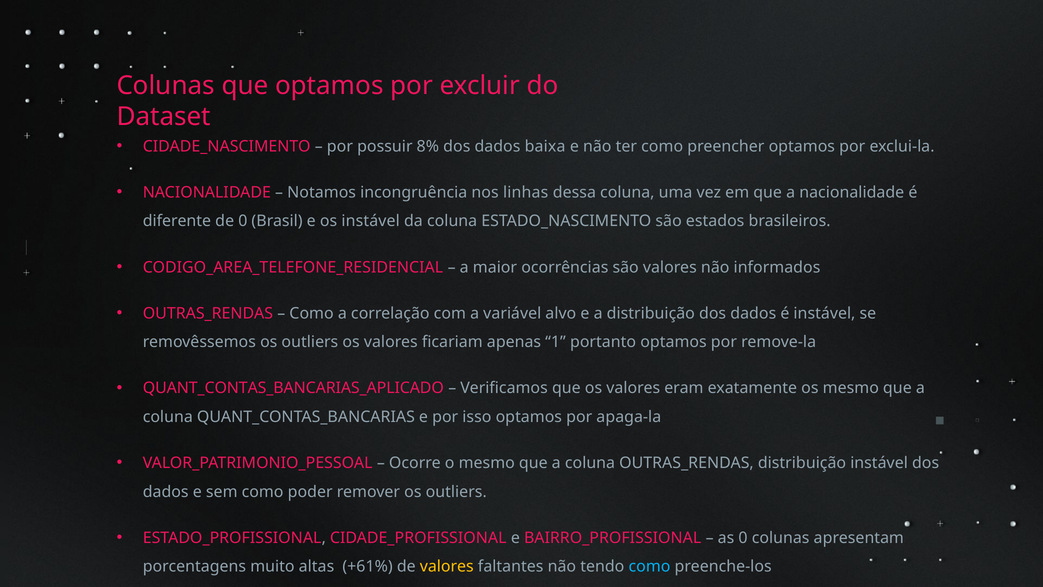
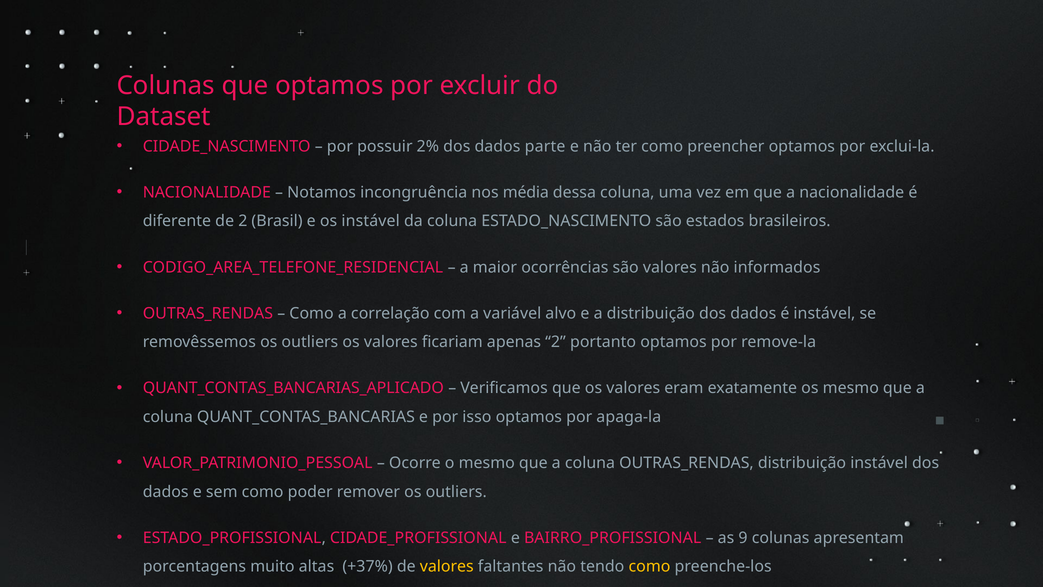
8%: 8% -> 2% (428, 146)
baixa: baixa -> parte (545, 146)
linhas: linhas -> média (526, 192)
de 0: 0 -> 2 (243, 221)
apenas 1: 1 -> 2 (556, 342)
as 0: 0 -> 9 (743, 538)
+61%: +61% -> +37% (368, 566)
como colour: light blue -> yellow (650, 566)
